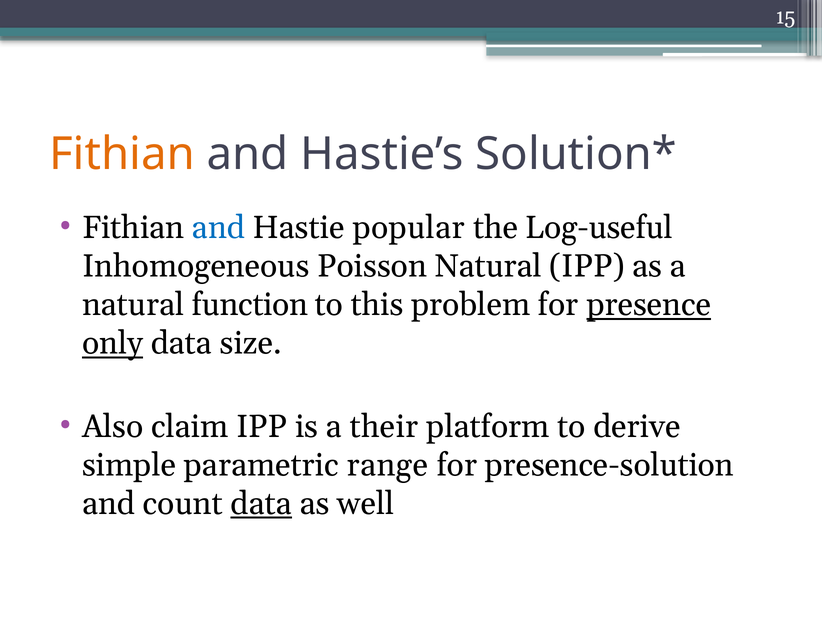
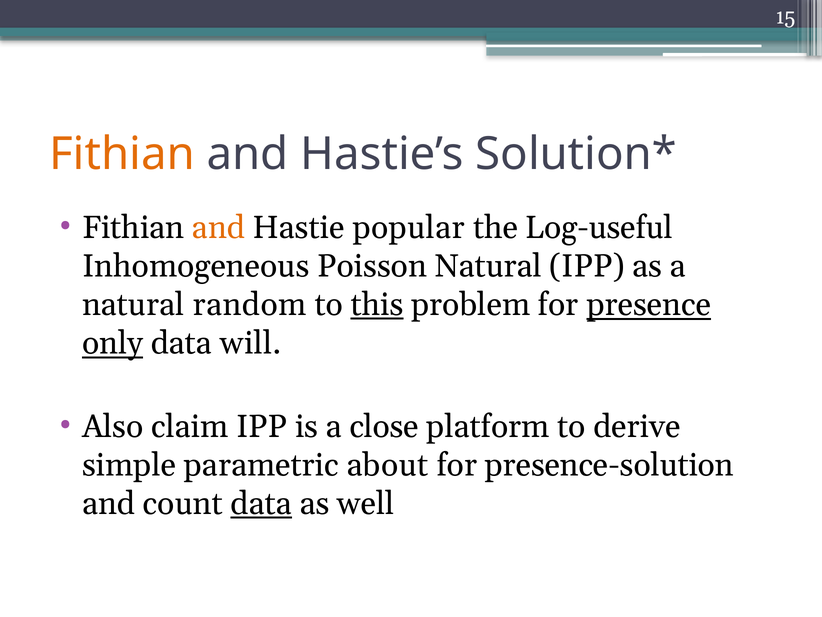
and colour: blue -> orange (219, 228)
function: function -> random (250, 304)
this underline: none -> present (377, 304)
size: size -> will (251, 343)
their: their -> close (384, 426)
range: range -> about (387, 465)
